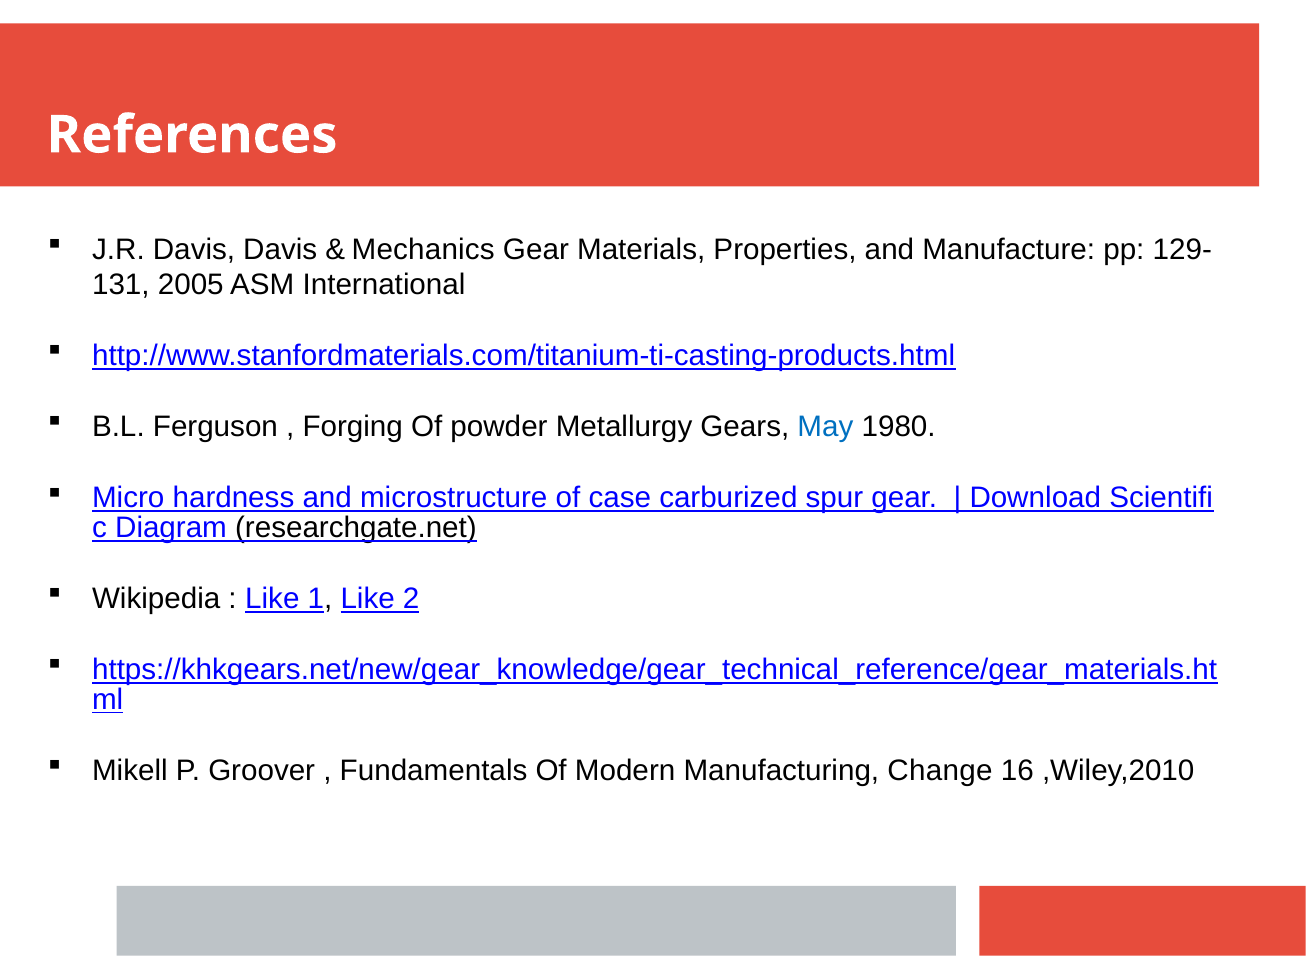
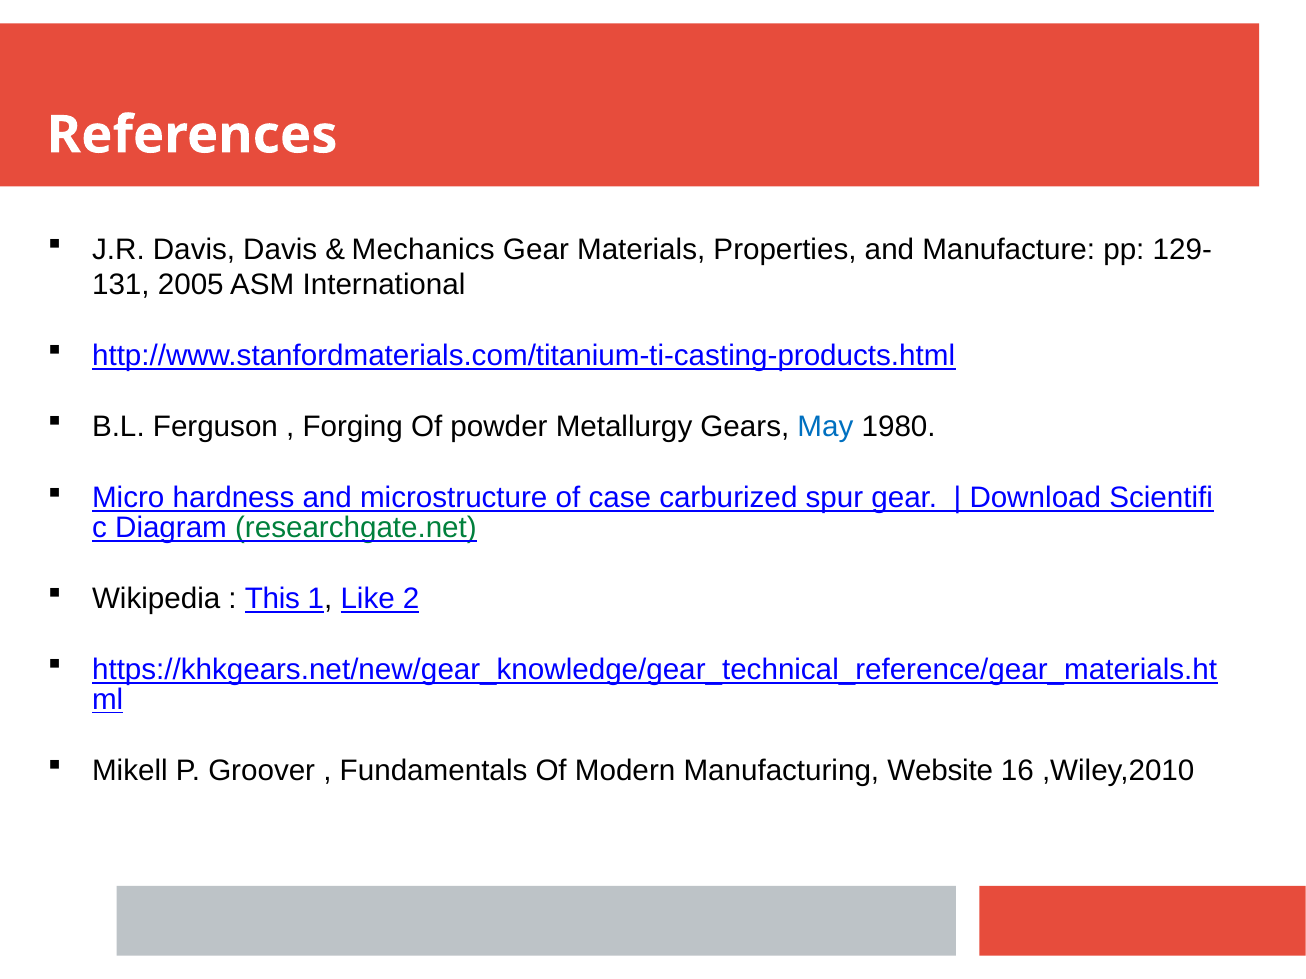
researchgate.net colour: black -> green (356, 528)
Like: Like -> This (272, 599)
Change: Change -> Website (940, 771)
